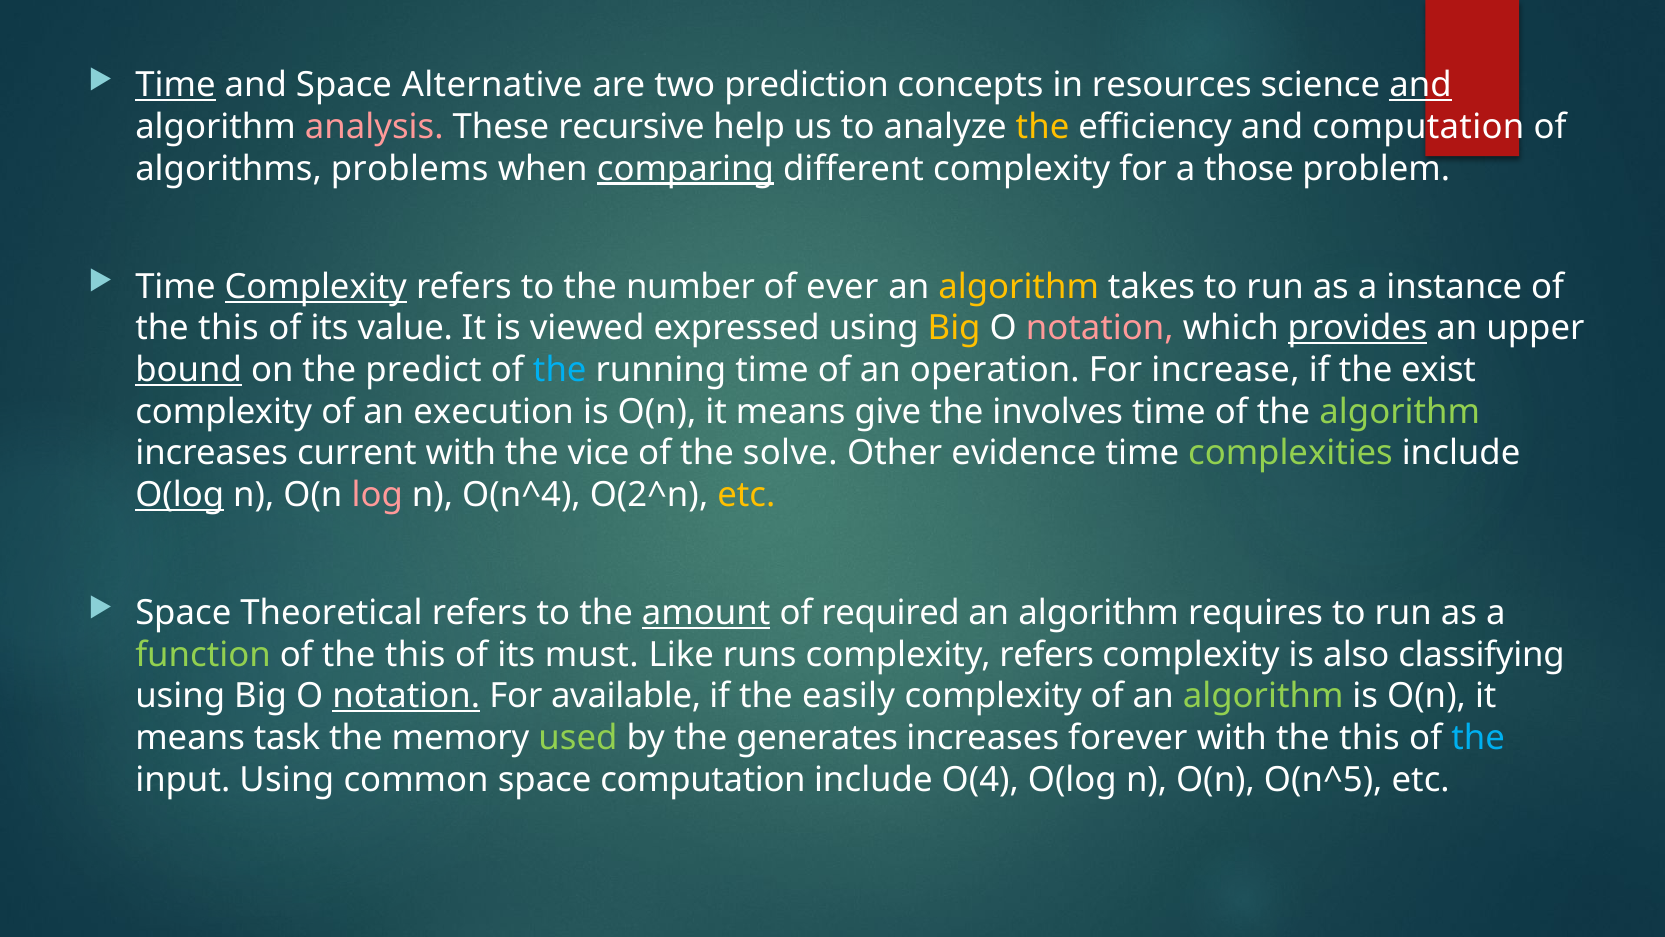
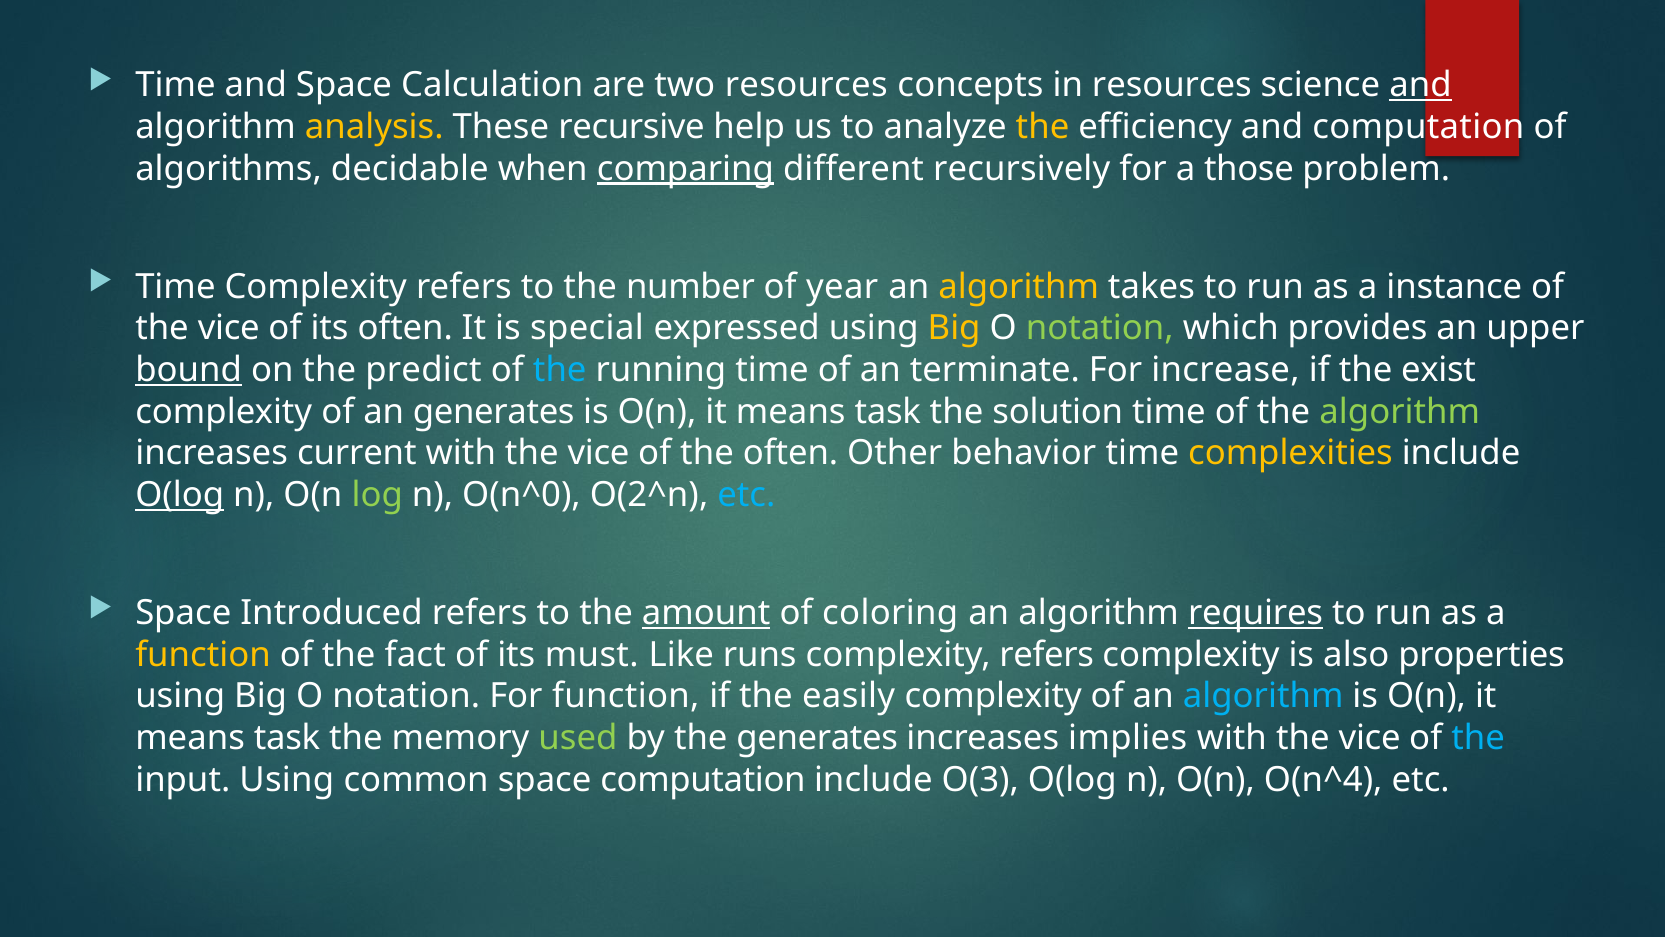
Time underline: present -> none (175, 85)
Alternative: Alternative -> Calculation (492, 85)
two prediction: prediction -> resources (806, 85)
analysis colour: pink -> yellow (374, 127)
problems: problems -> decidable (410, 168)
different complexity: complexity -> recursively (1022, 168)
Complexity underline: present -> none (316, 286)
ever: ever -> year (842, 286)
this: this -> vice (229, 328)
its value: value -> often (405, 328)
viewed: viewed -> special (587, 328)
notation colour: pink -> light green (1100, 328)
provides underline: present -> none (1358, 328)
operation: operation -> terminate (995, 370)
an execution: execution -> generates (494, 411)
give: give -> task (888, 411)
involves: involves -> solution (1058, 411)
the solve: solve -> often (791, 453)
evidence: evidence -> behavior (1024, 453)
complexities colour: light green -> yellow (1291, 453)
log colour: pink -> light green (377, 495)
O(n^4: O(n^4 -> O(n^0 (521, 495)
etc colour: yellow -> light blue (746, 495)
Theoretical: Theoretical -> Introduced (332, 613)
required: required -> coloring (890, 613)
requires underline: none -> present (1256, 613)
function colour: light green -> yellow (203, 654)
this: this -> fact (415, 654)
classifying: classifying -> properties (1482, 654)
notation underline: present -> none (406, 696)
For available: available -> function (626, 696)
algorithm colour: light green -> light blue (1263, 696)
forever: forever -> implies (1128, 738)
this: this -> vice (1370, 738)
O(4: O(4 -> O(3 (980, 779)
O(n^5: O(n^5 -> O(n^4 (1323, 779)
